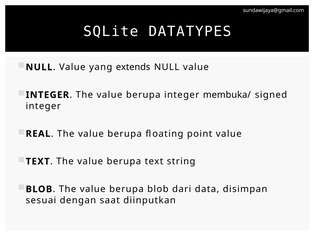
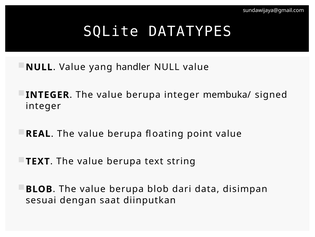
extends: extends -> handler (133, 67)
